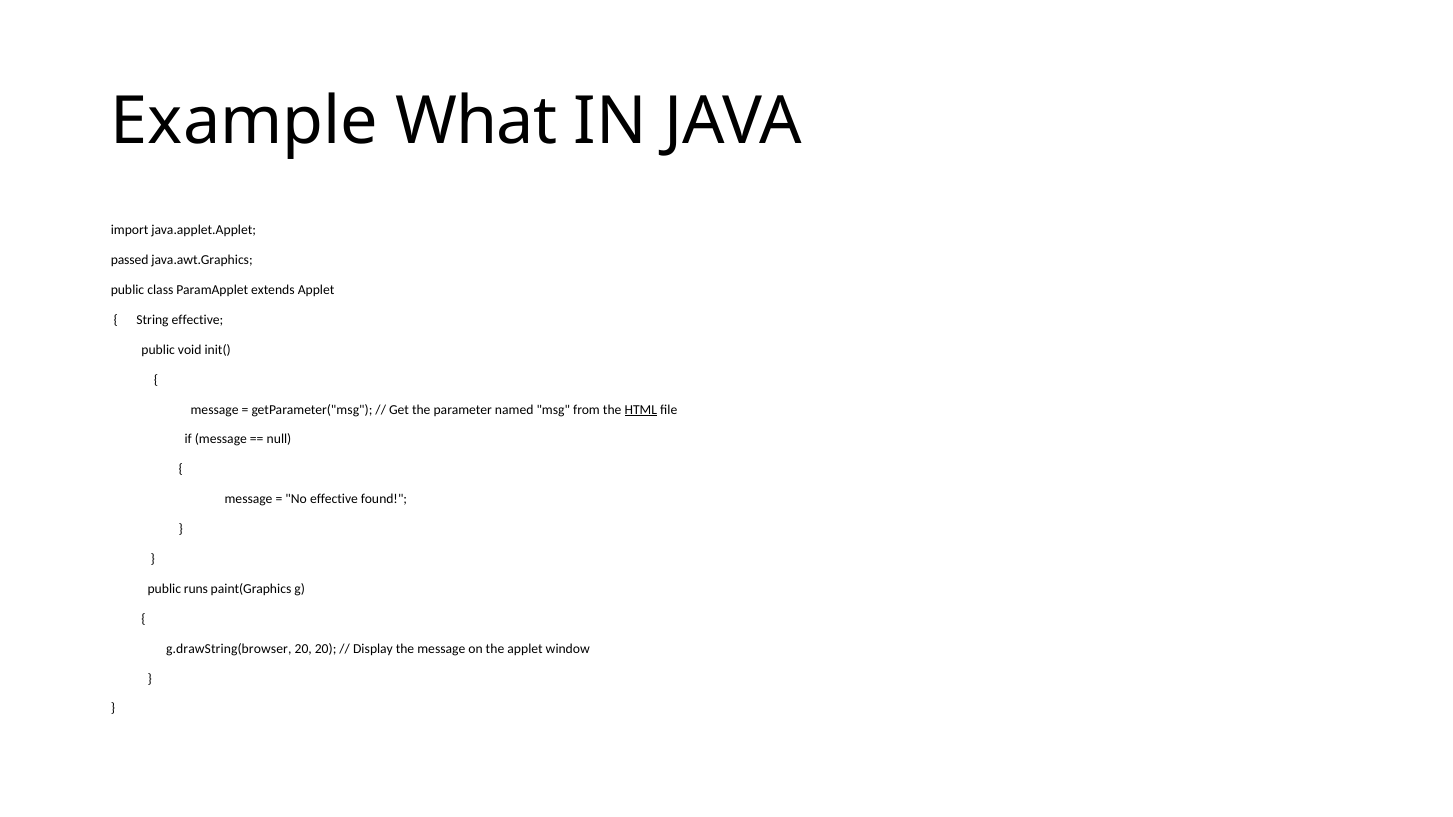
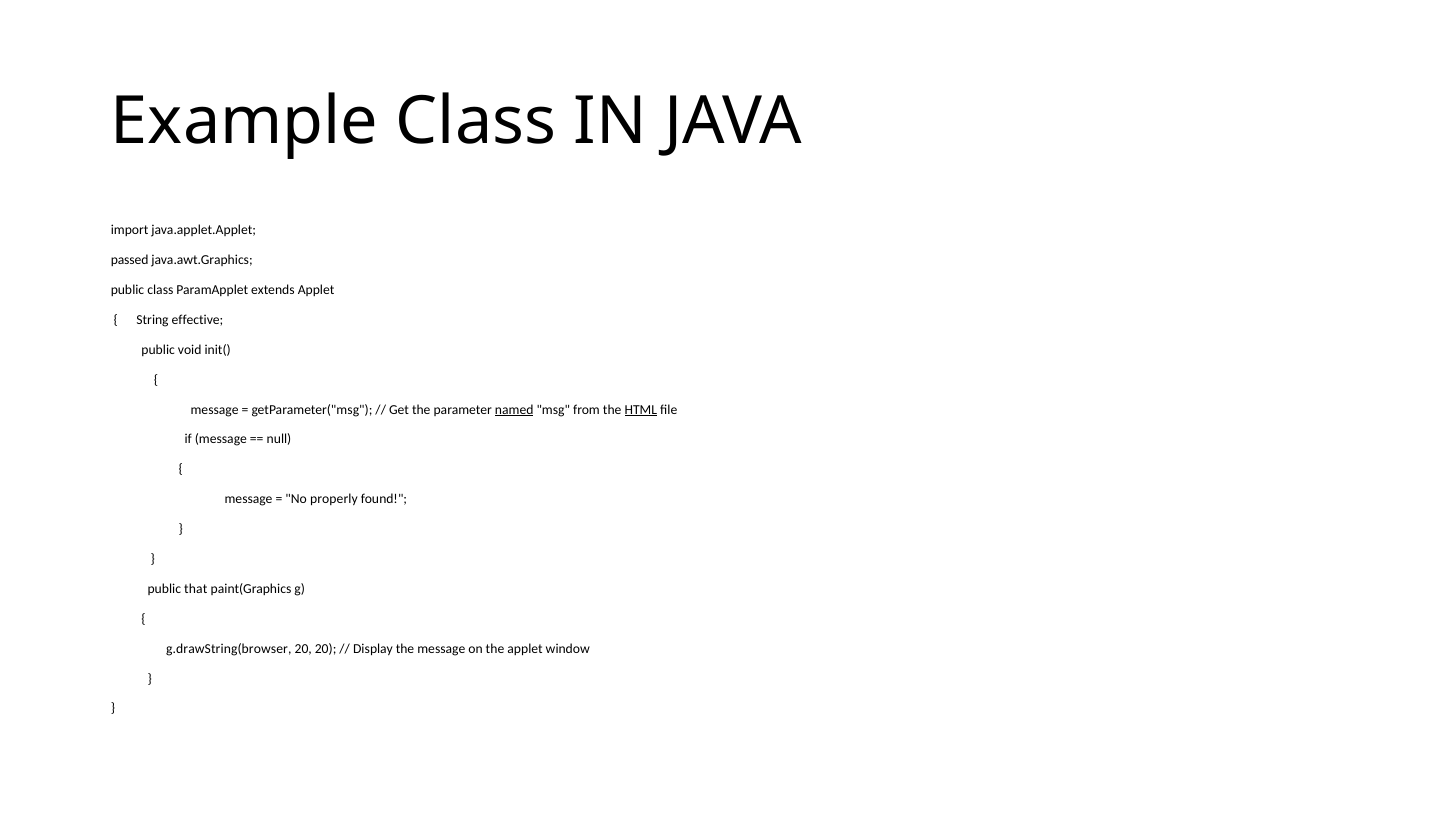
Example What: What -> Class (476, 122)
named underline: none -> present (514, 410)
No effective: effective -> properly (334, 499)
runs: runs -> that (196, 589)
